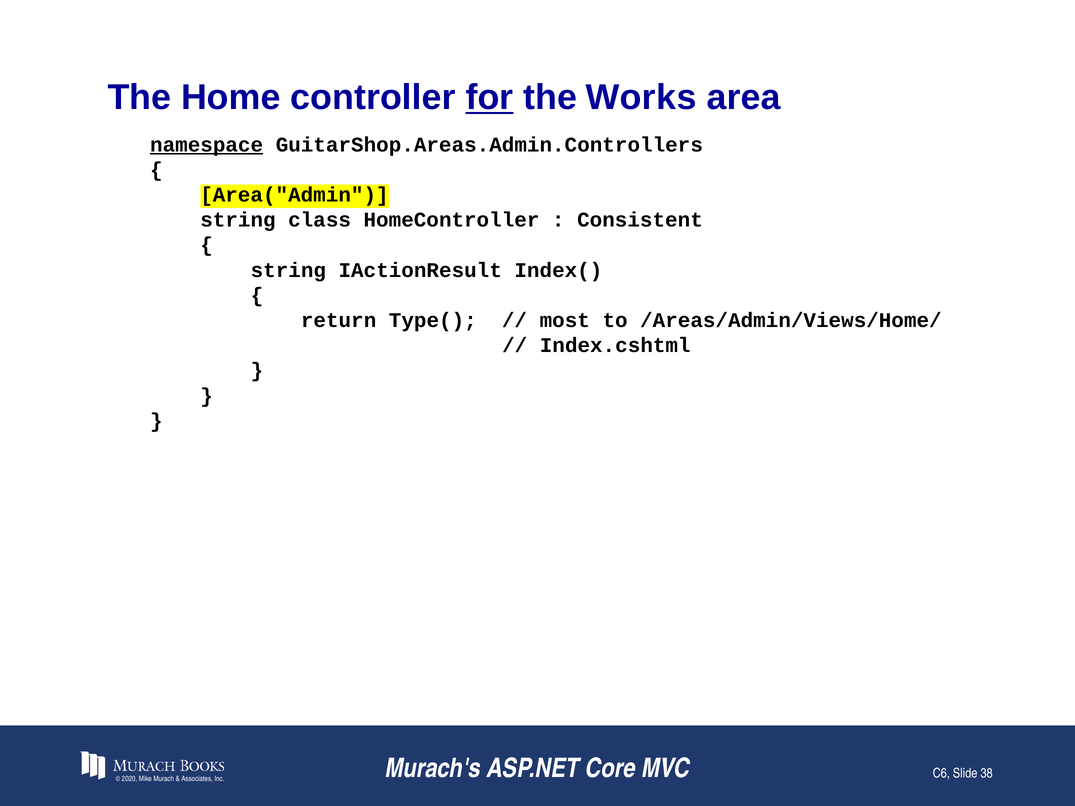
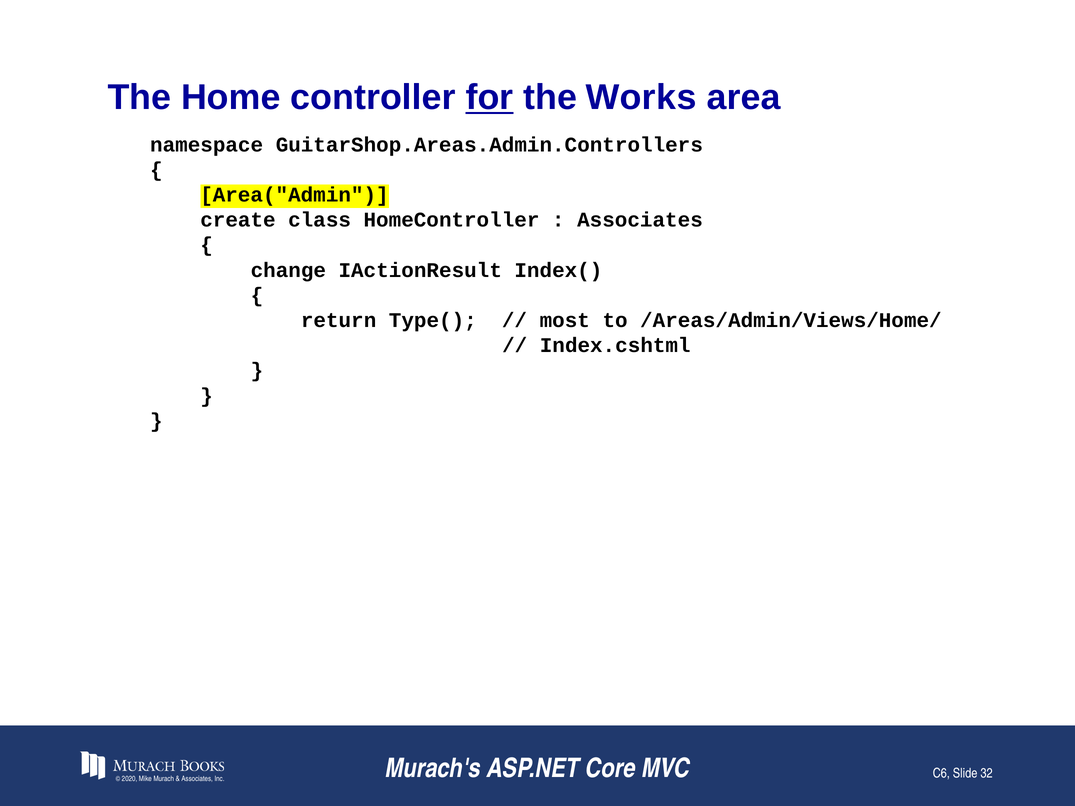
namespace underline: present -> none (207, 145)
string: string -> create (238, 220)
Consistent: Consistent -> Associates (640, 220)
string: string -> change (288, 270)
38: 38 -> 32 (987, 773)
